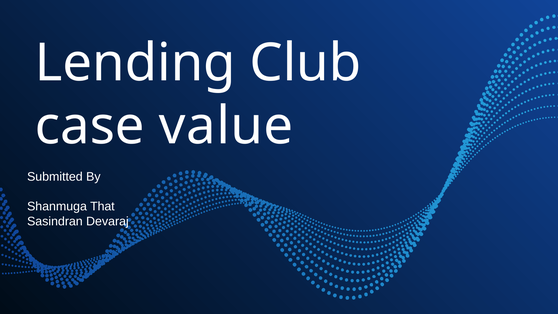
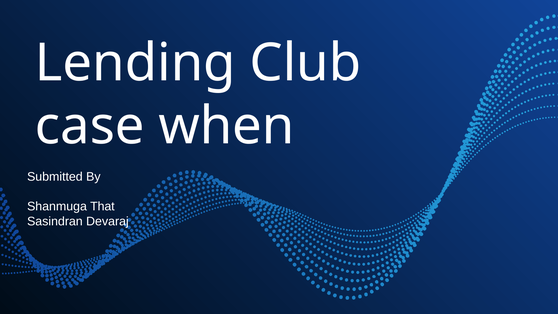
value: value -> when (226, 126)
